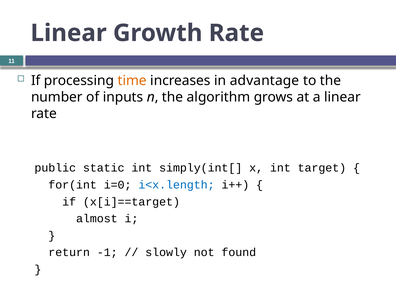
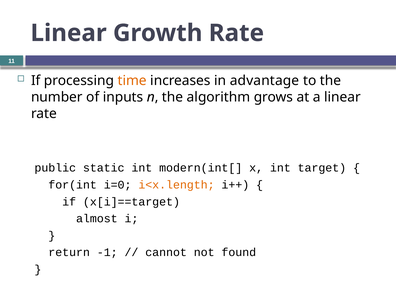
simply(int[: simply(int[ -> modern(int[ (201, 168)
i<x.length colour: blue -> orange (176, 185)
slowly: slowly -> cannot (166, 252)
